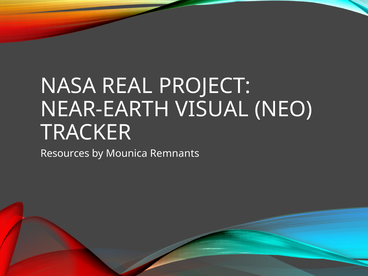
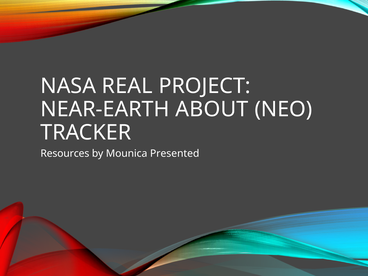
VISUAL: VISUAL -> ABOUT (212, 109)
Remnants: Remnants -> Presented (175, 153)
